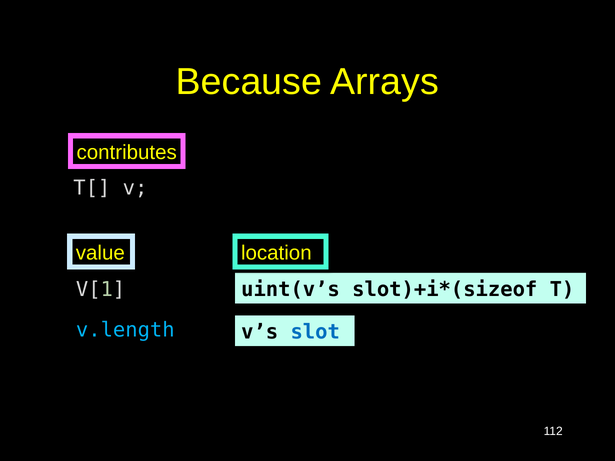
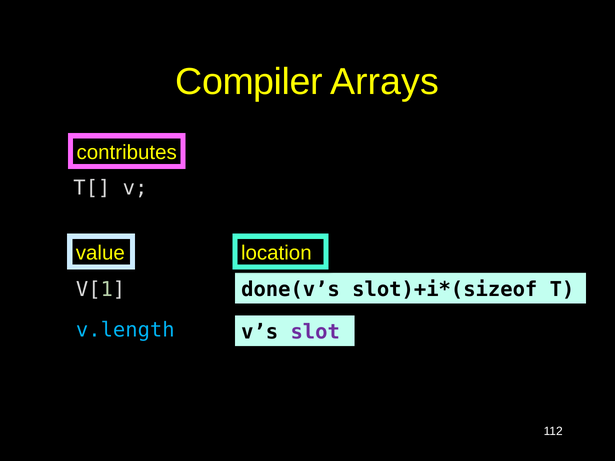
Because: Because -> Compiler (249, 82)
uint(v’s: uint(v’s -> done(v’s (291, 290)
slot colour: blue -> purple (315, 332)
